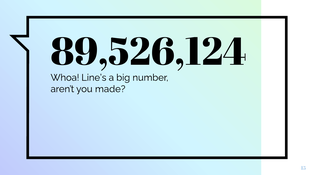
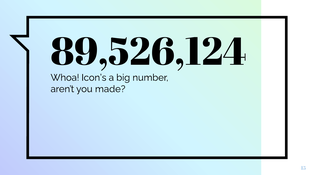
Line’s: Line’s -> Icon’s (94, 78)
